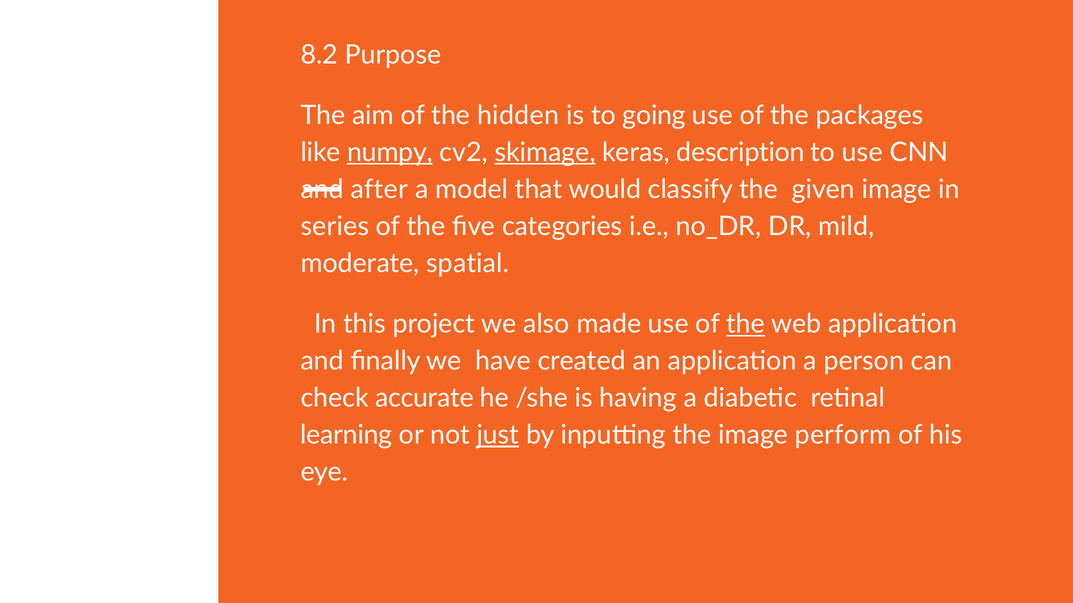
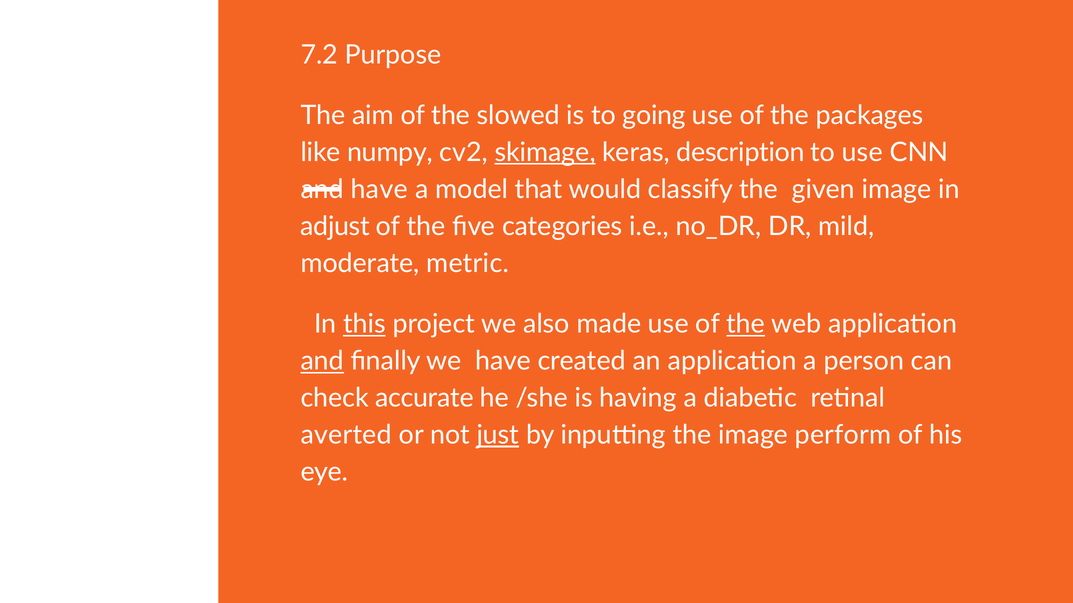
8.2: 8.2 -> 7.2 (319, 55)
hidden: hidden -> slowed (518, 116)
numpy underline: present -> none (390, 153)
and after: after -> have (379, 190)
series: series -> adjust (335, 227)
spatial: spatial -> metric (468, 264)
this underline: none -> present (364, 324)
and underline: none -> present (322, 361)
learning: learning -> averted (346, 435)
